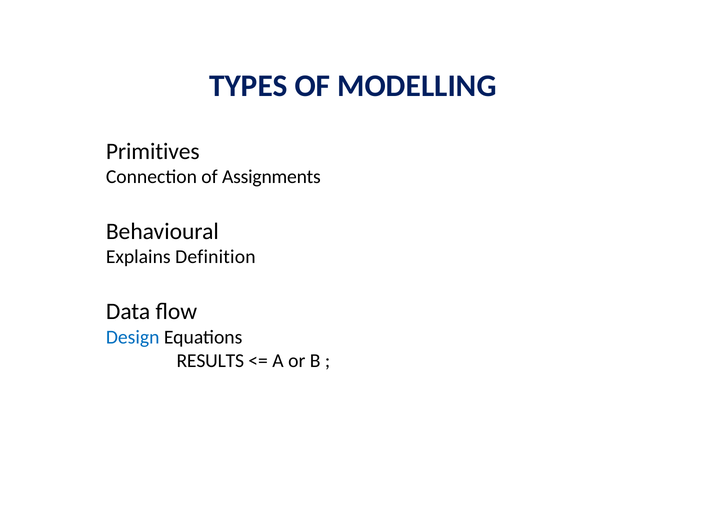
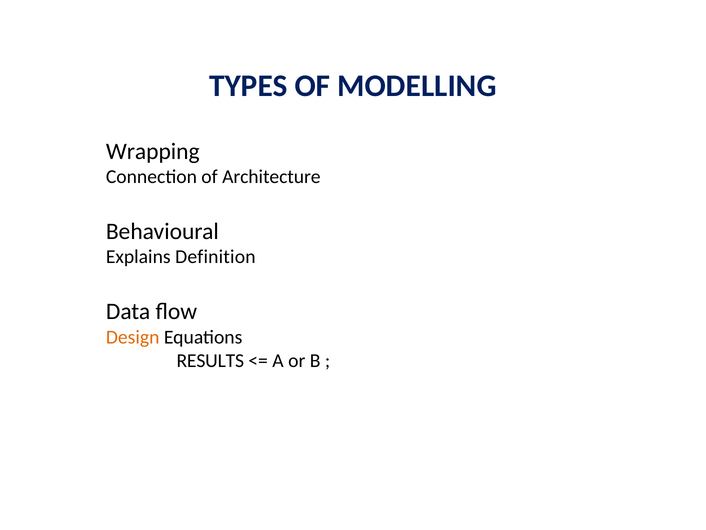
Primitives: Primitives -> Wrapping (153, 151)
Assignments: Assignments -> Architecture (271, 177)
Design colour: blue -> orange (133, 337)
